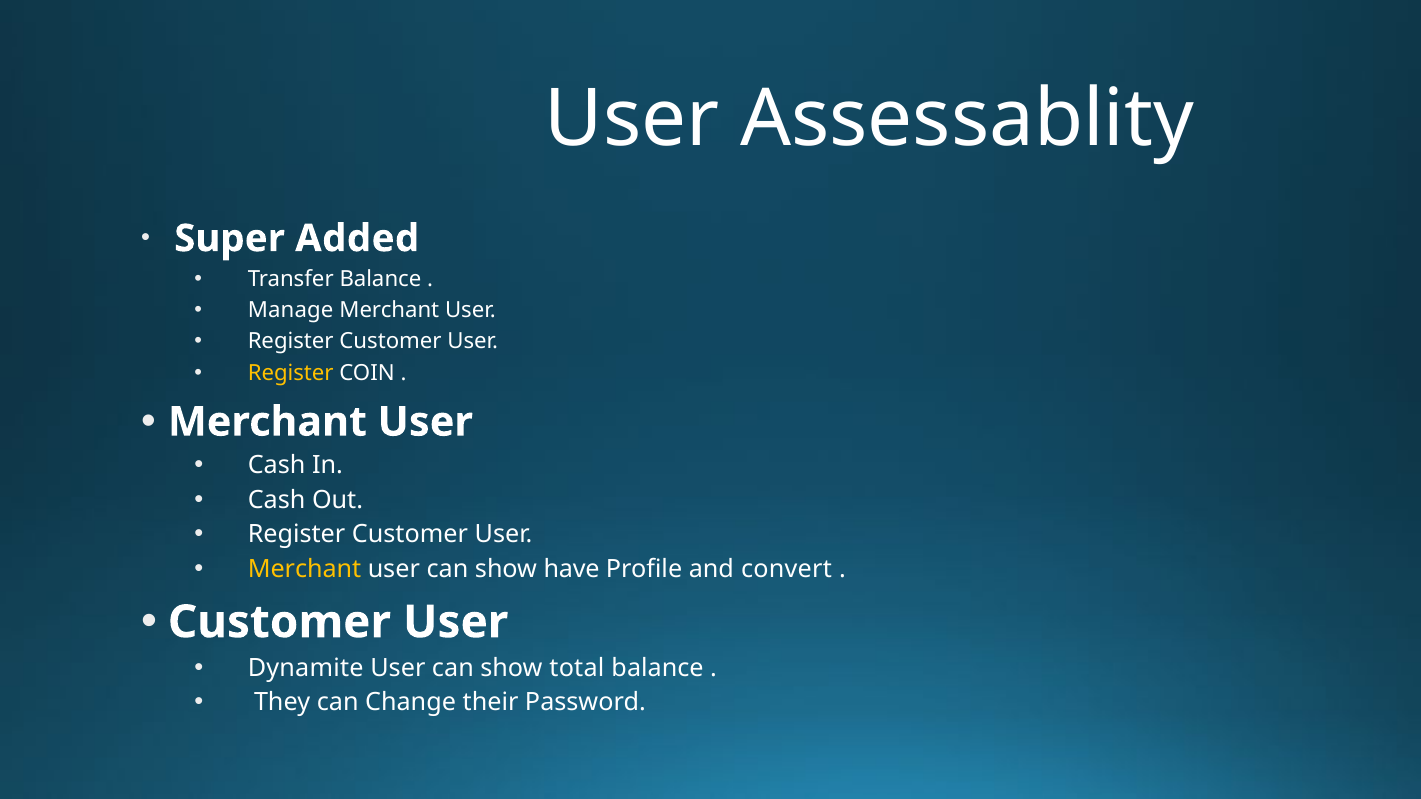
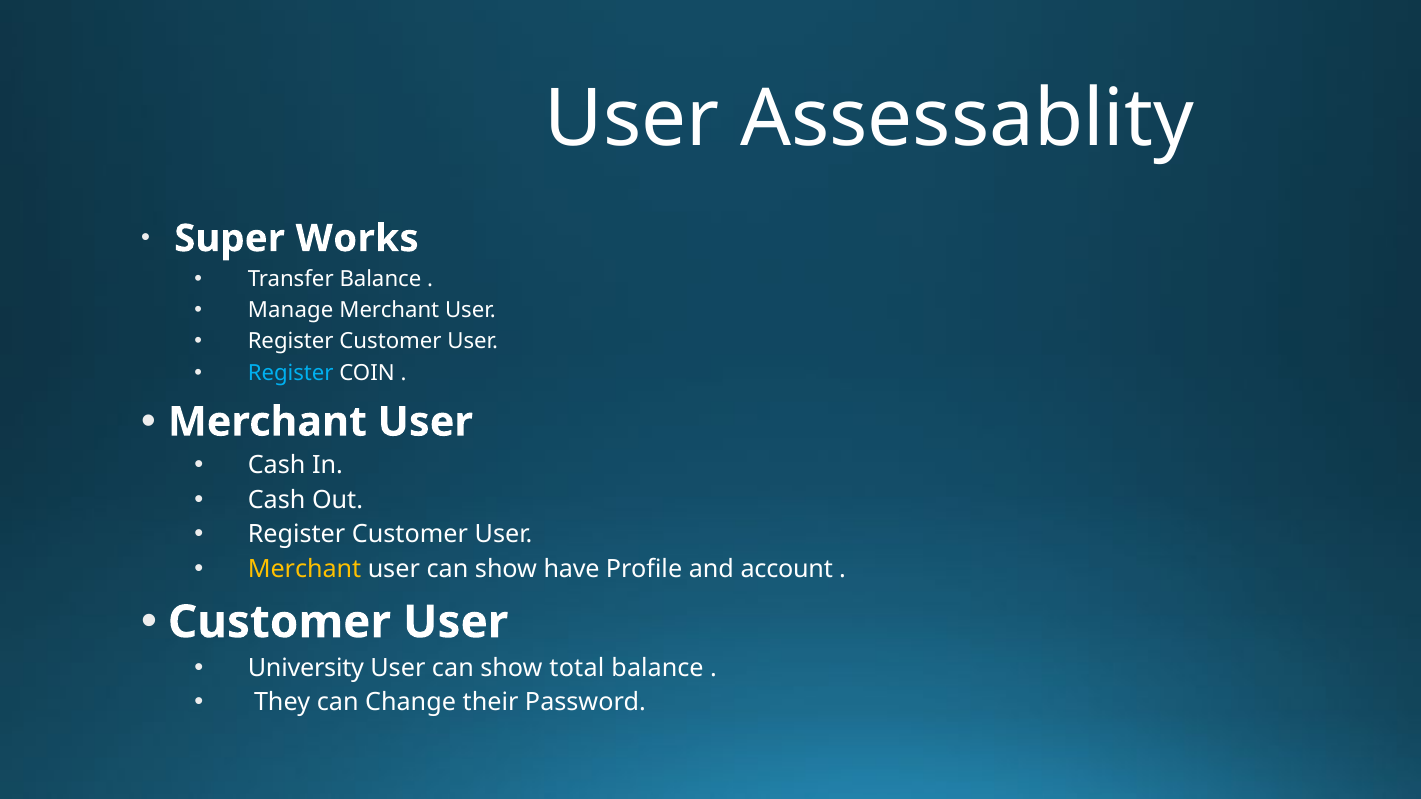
Added: Added -> Works (357, 239)
Register colour: yellow -> light blue (291, 373)
convert: convert -> account (787, 569)
Dynamite: Dynamite -> University (306, 668)
